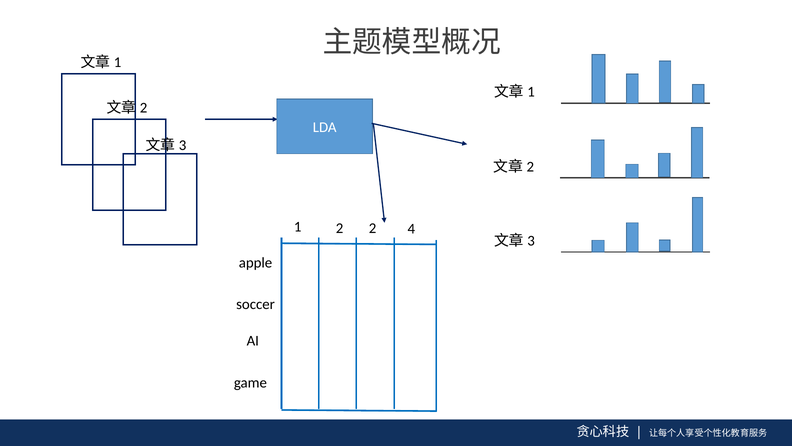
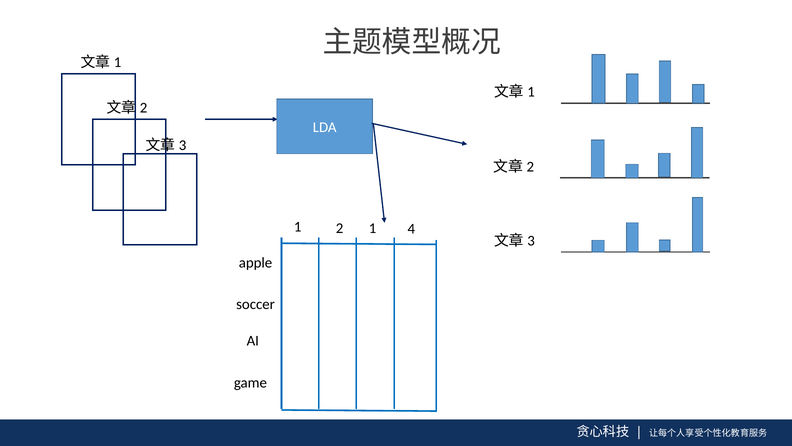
2 2: 2 -> 1 (373, 228)
